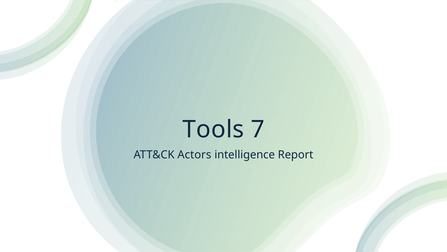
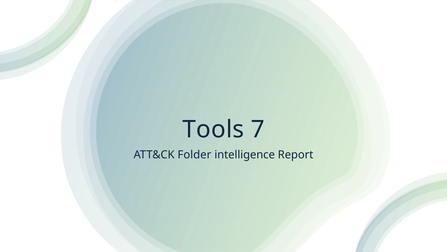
Actors: Actors -> Folder (194, 154)
